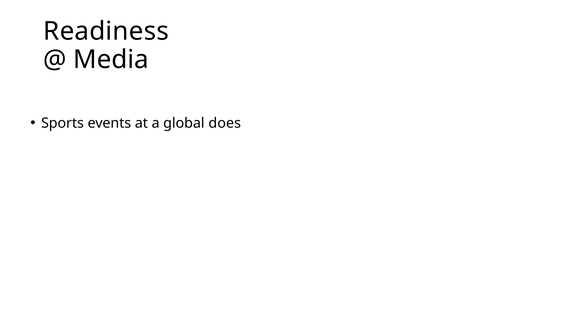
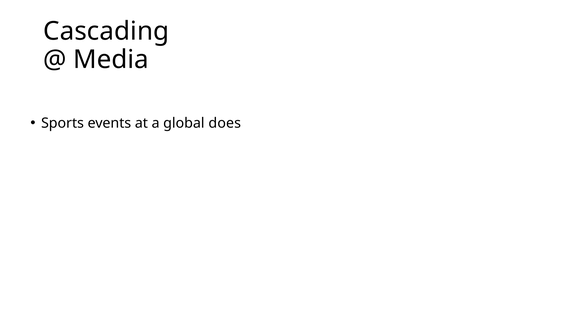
Readiness: Readiness -> Cascading (106, 31)
